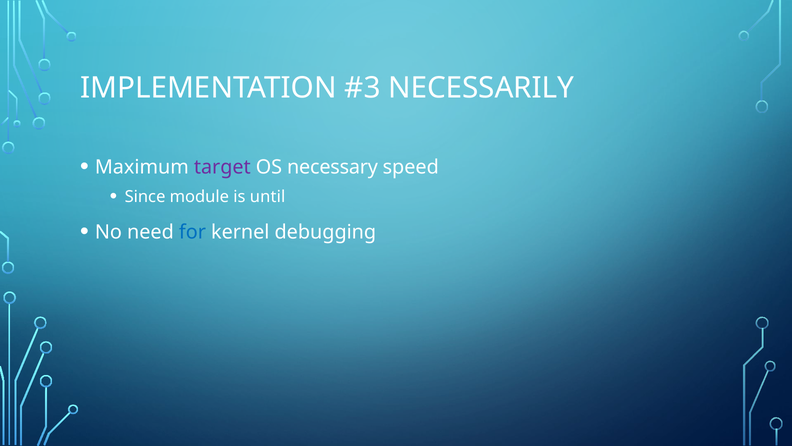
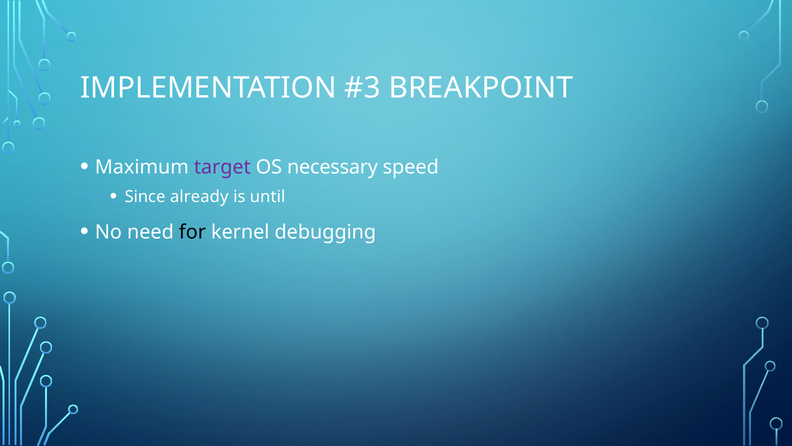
NECESSARILY: NECESSARILY -> BREAKPOINT (481, 88)
module: module -> already (199, 197)
for colour: blue -> black (192, 232)
